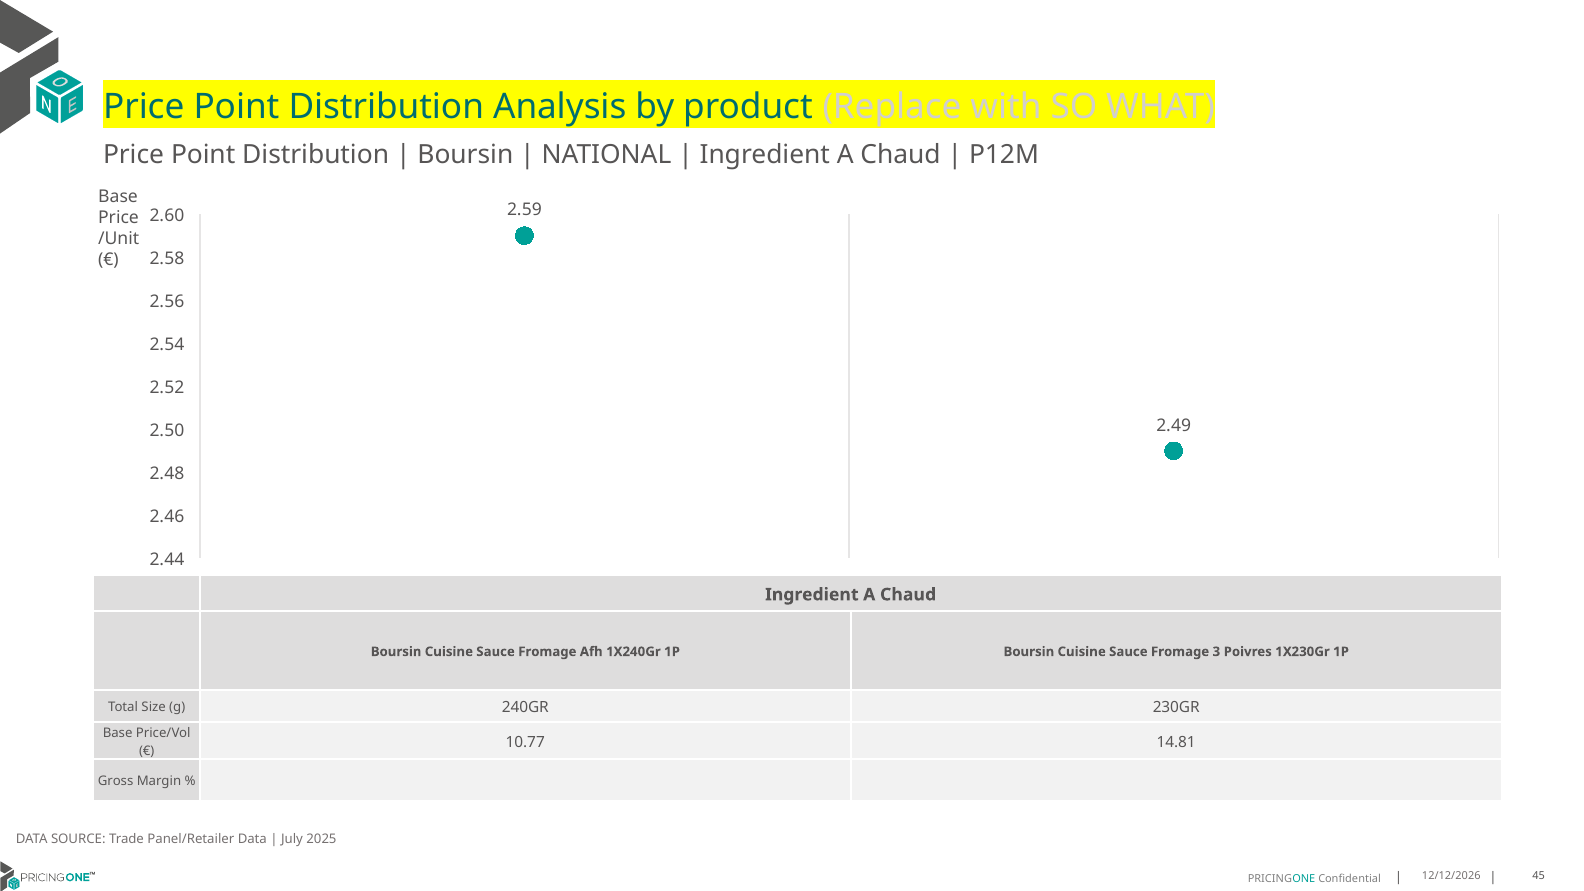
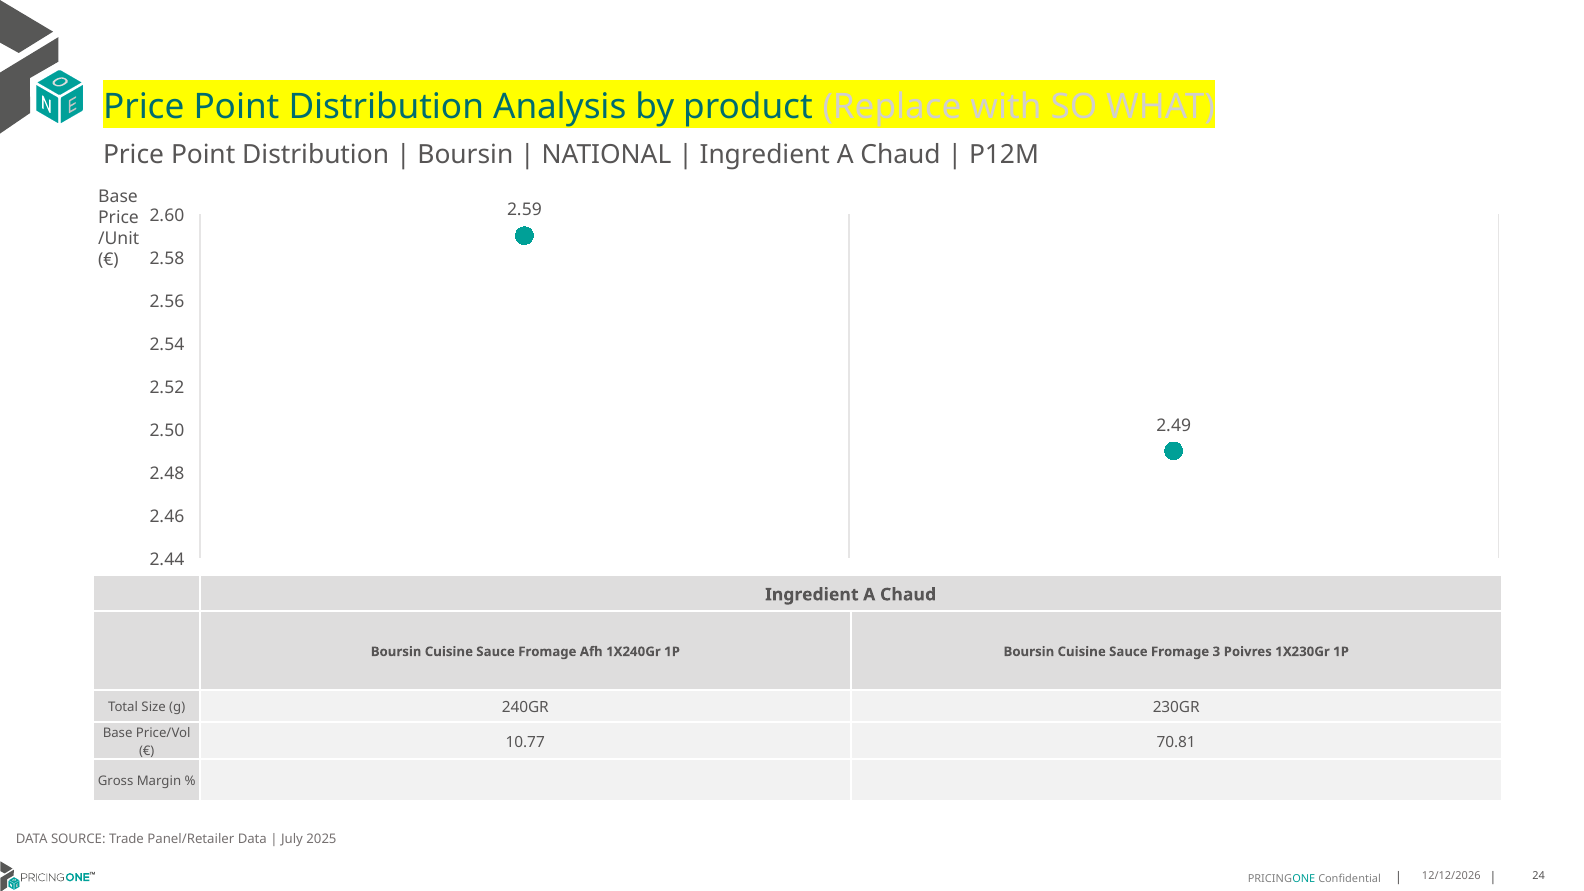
14.81: 14.81 -> 70.81 (1176, 742)
45: 45 -> 24 (1539, 876)
